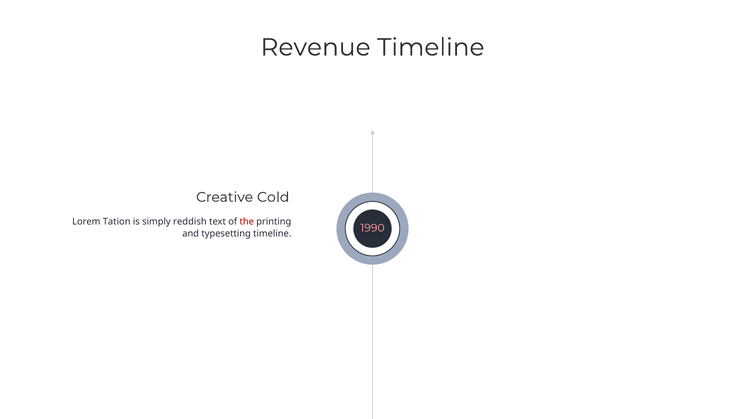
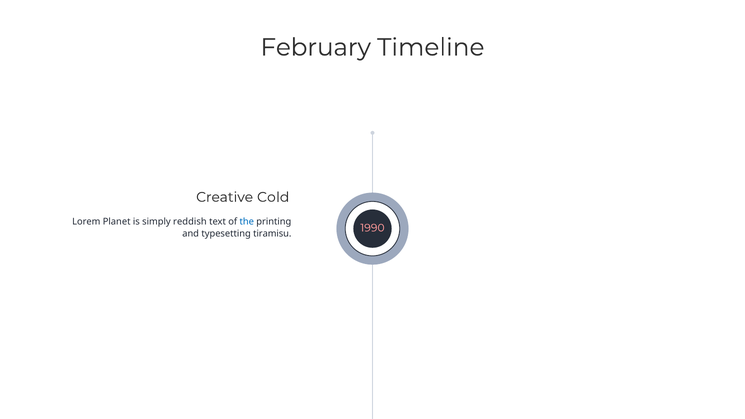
Revenue: Revenue -> February (316, 47)
Tation: Tation -> Planet (117, 222)
the colour: red -> blue (247, 222)
typesetting timeline: timeline -> tiramisu (272, 234)
